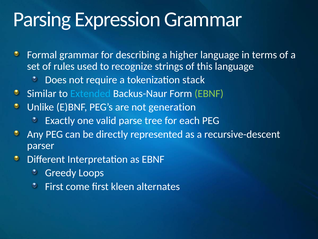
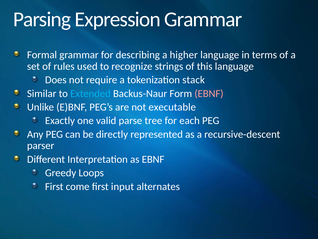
EBNF colour: light green -> pink (209, 93)
generation: generation -> executable (172, 107)
kleen: kleen -> input (123, 186)
